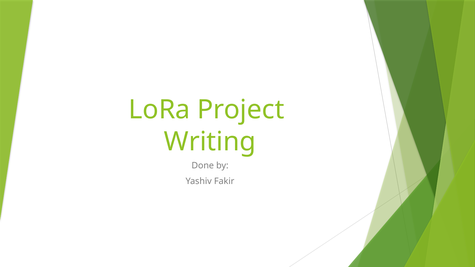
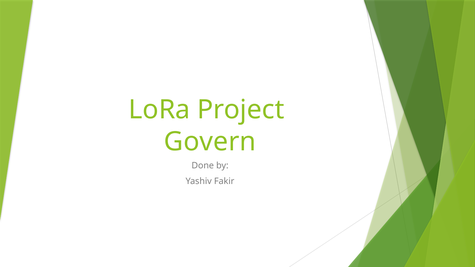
Writing: Writing -> Govern (210, 142)
